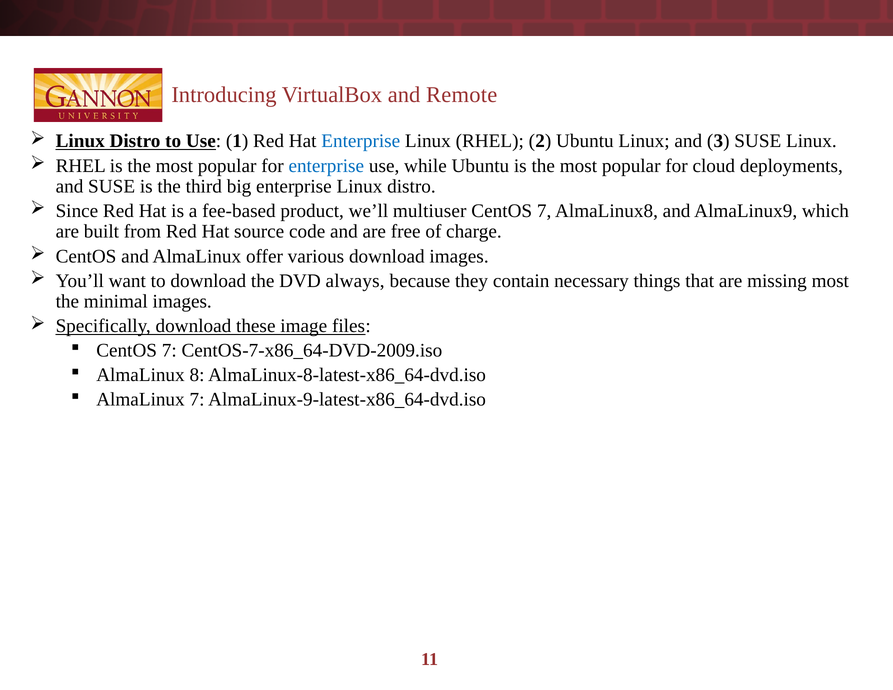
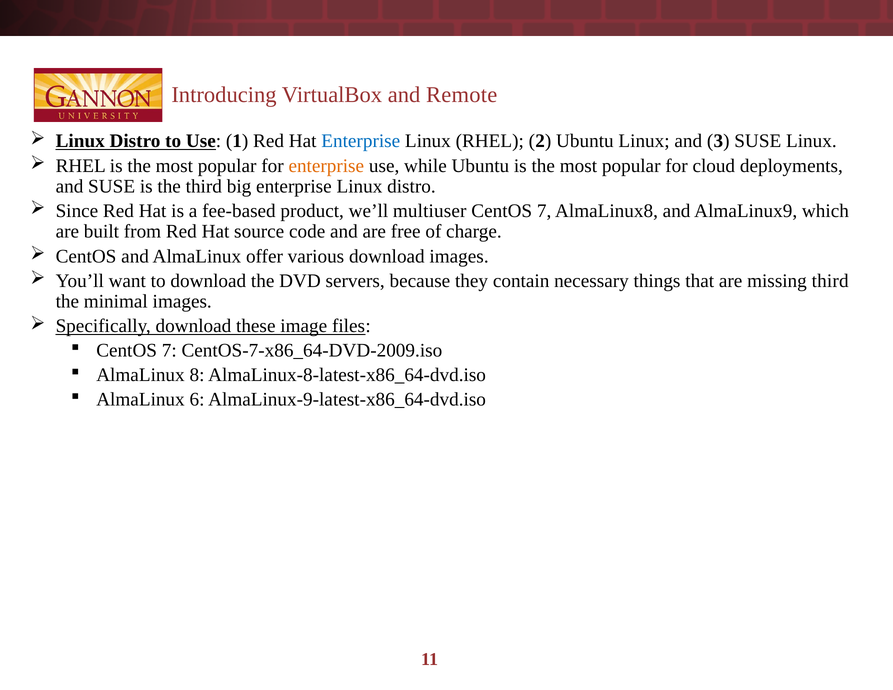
enterprise colour: blue -> orange (326, 166)
always: always -> servers (355, 281)
missing most: most -> third (830, 281)
AlmaLinux 7: 7 -> 6 (197, 400)
